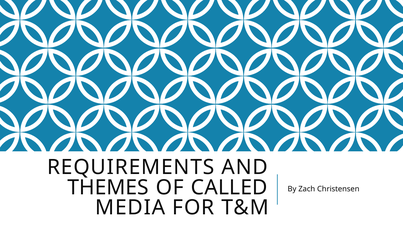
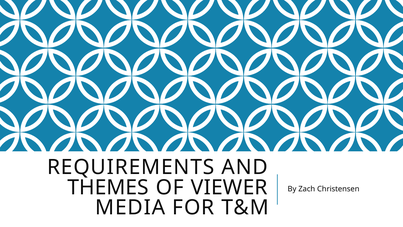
CALLED: CALLED -> VIEWER (229, 187)
